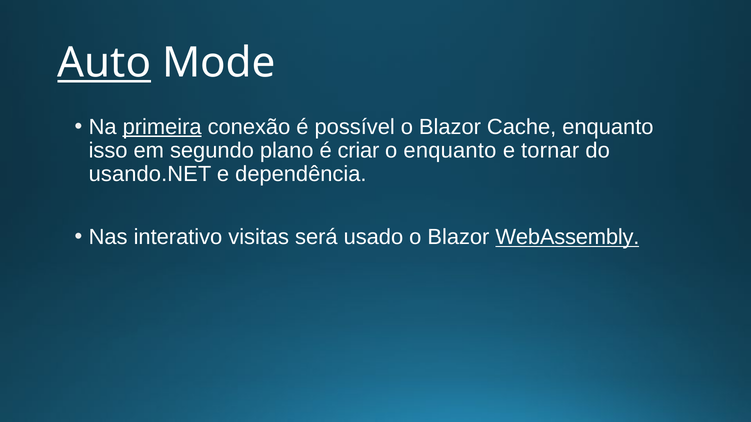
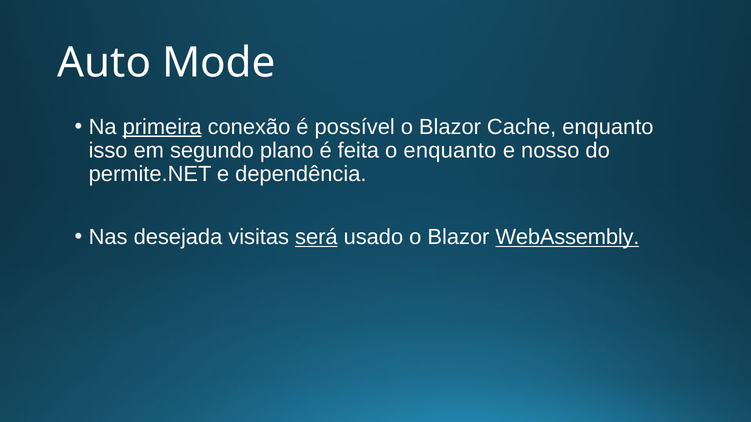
Auto underline: present -> none (104, 63)
criar: criar -> feita (358, 151)
tornar: tornar -> nosso (550, 151)
usando.NET: usando.NET -> permite.NET (150, 174)
interativo: interativo -> desejada (178, 237)
será underline: none -> present (316, 237)
